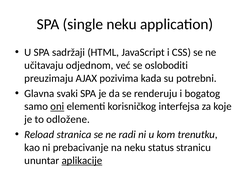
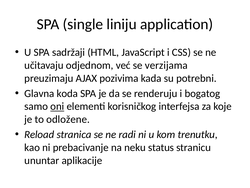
single neku: neku -> liniju (122, 24)
osloboditi: osloboditi -> verzijama (166, 65)
svaki: svaki -> koda (67, 93)
aplikacije underline: present -> none (82, 160)
